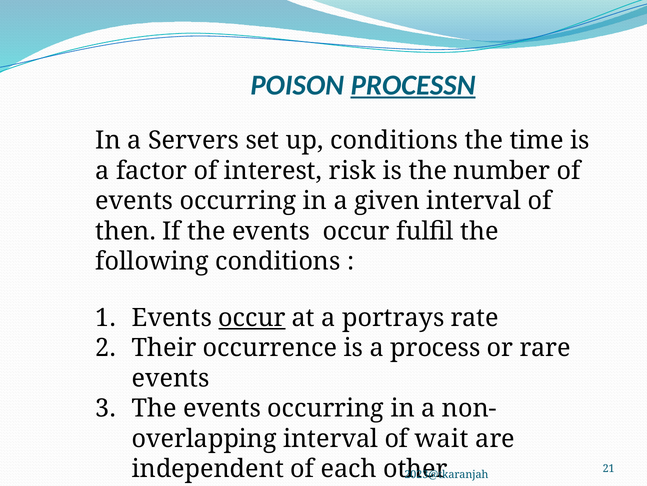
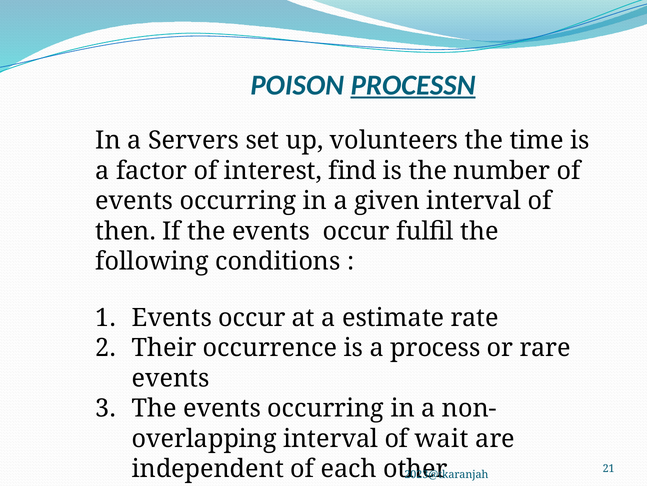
up conditions: conditions -> volunteers (394, 140)
risk: risk -> find (353, 171)
occur underline: present -> none (252, 317)
portrays: portrays -> estimate (393, 317)
